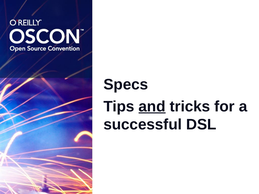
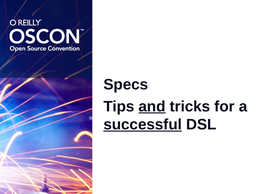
successful underline: none -> present (143, 125)
